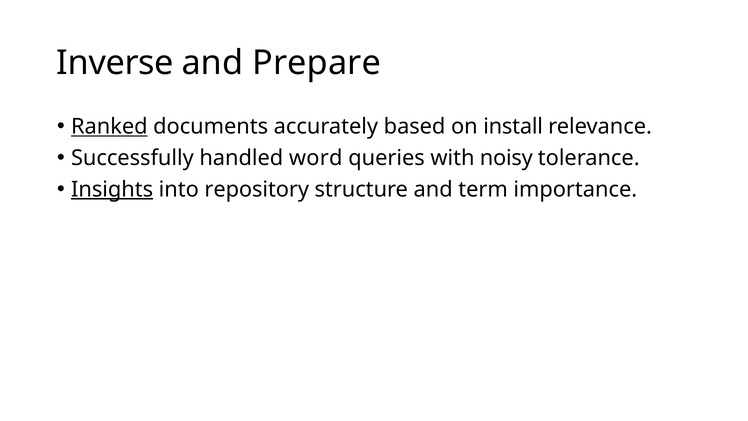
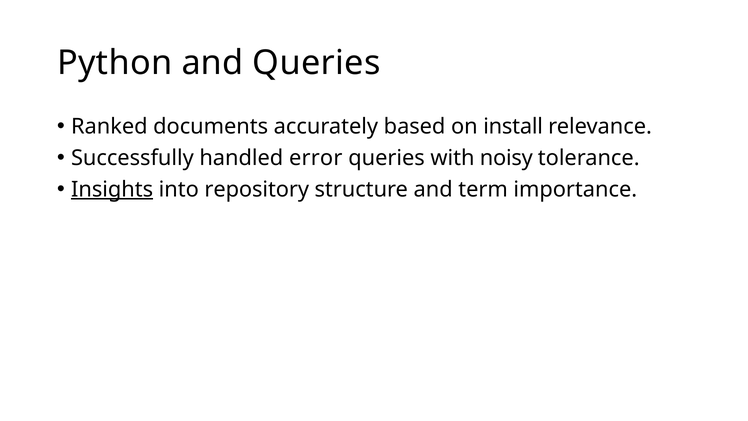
Inverse: Inverse -> Python (115, 63)
and Prepare: Prepare -> Queries (316, 63)
Ranked underline: present -> none (109, 126)
word: word -> error (316, 158)
